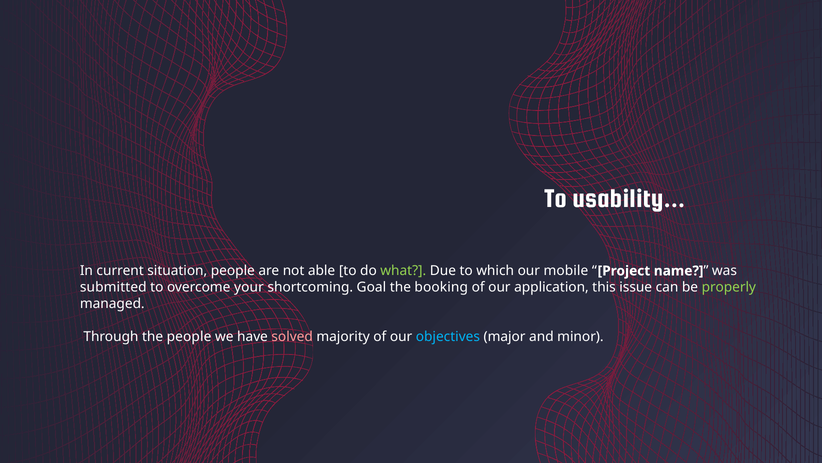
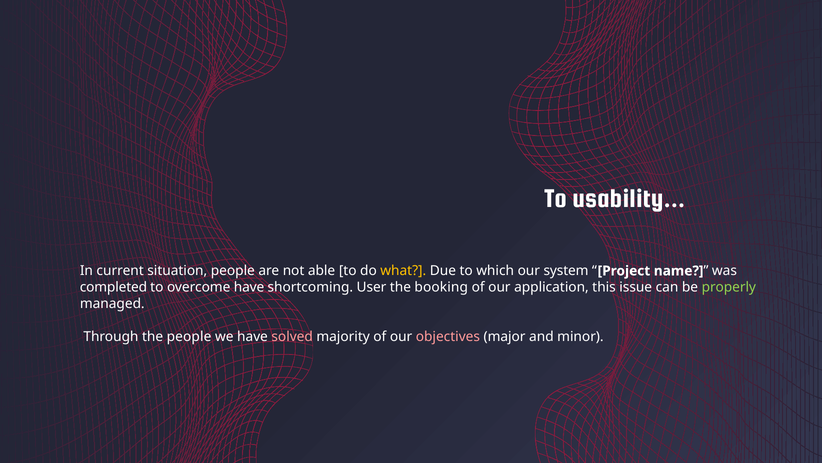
what colour: light green -> yellow (403, 271)
mobile: mobile -> system (566, 271)
submitted: submitted -> completed (113, 287)
overcome your: your -> have (249, 287)
Goal: Goal -> User (371, 287)
objectives colour: light blue -> pink (448, 336)
